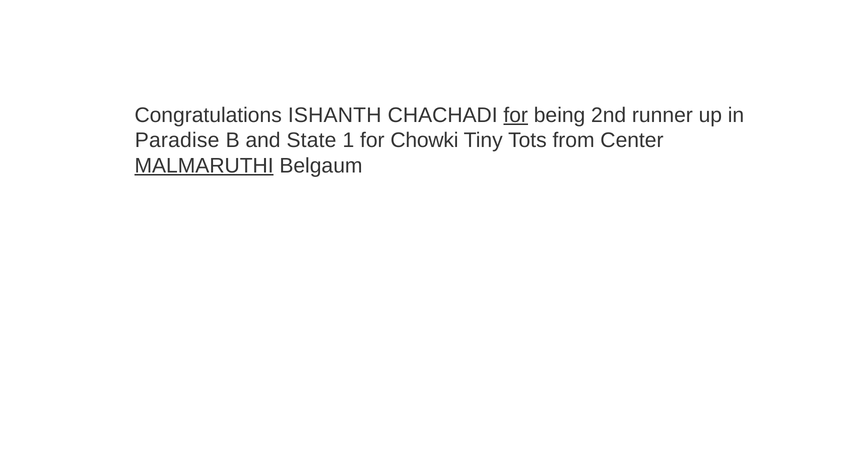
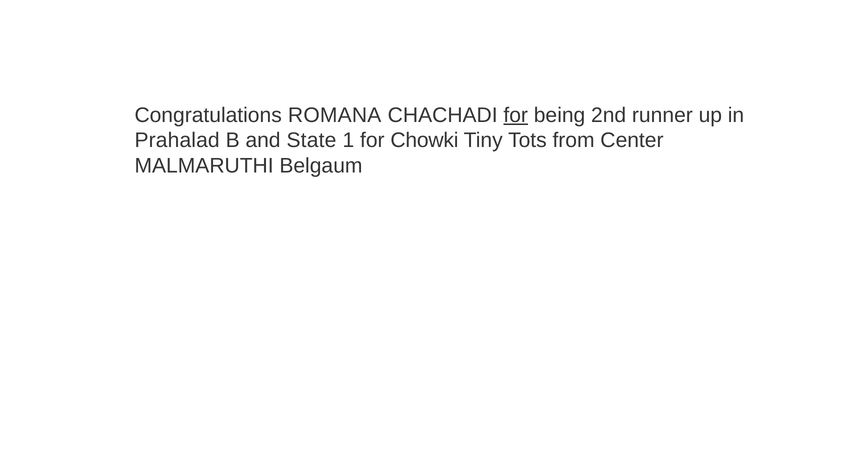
ISHANTH: ISHANTH -> ROMANA (335, 115)
Paradise: Paradise -> Prahalad (177, 140)
MALMARUTHI underline: present -> none (204, 166)
